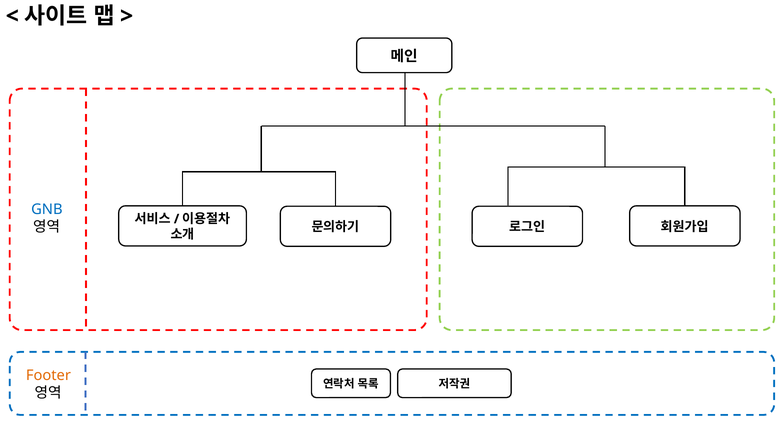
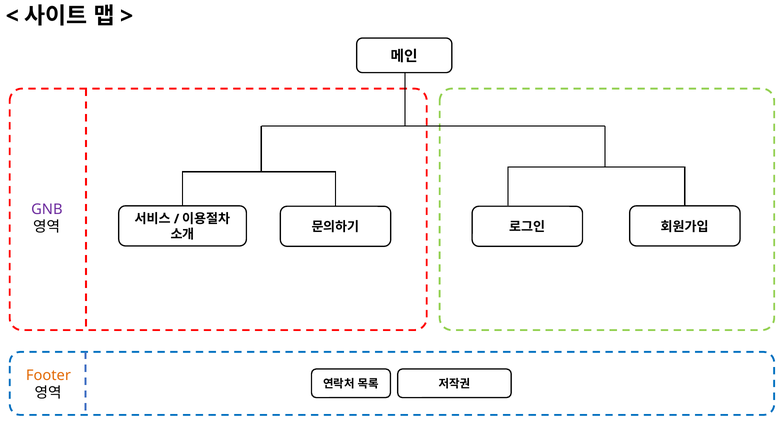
GNB colour: blue -> purple (47, 209)
